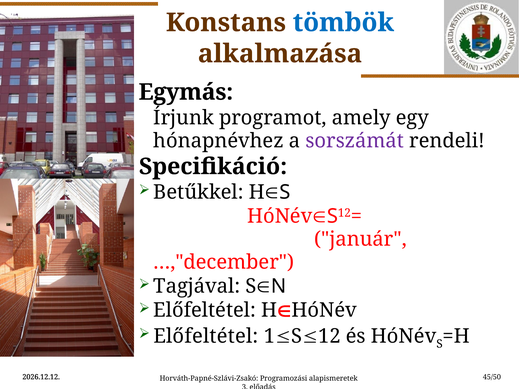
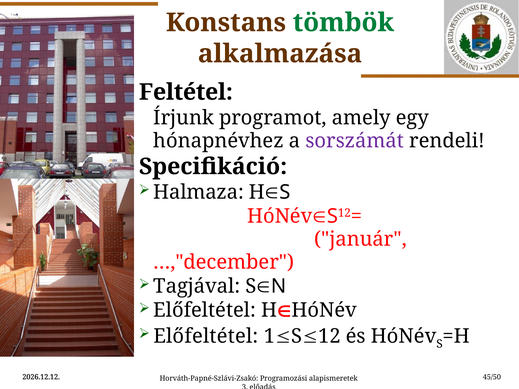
tömbök colour: blue -> green (343, 23)
Egymás: Egymás -> Feltétel (186, 92)
Betűkkel: Betűkkel -> Halmaza (199, 192)
